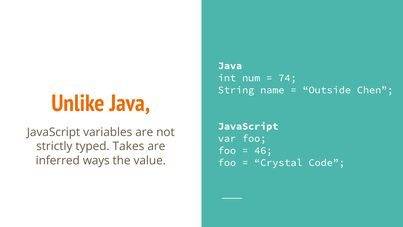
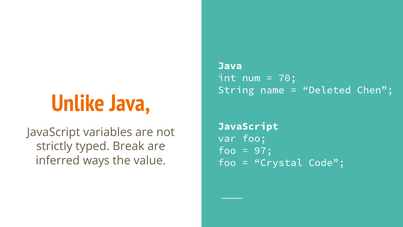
74: 74 -> 70 (287, 78)
Outside: Outside -> Deleted (327, 90)
Takes: Takes -> Break (128, 146)
46: 46 -> 97 (263, 150)
